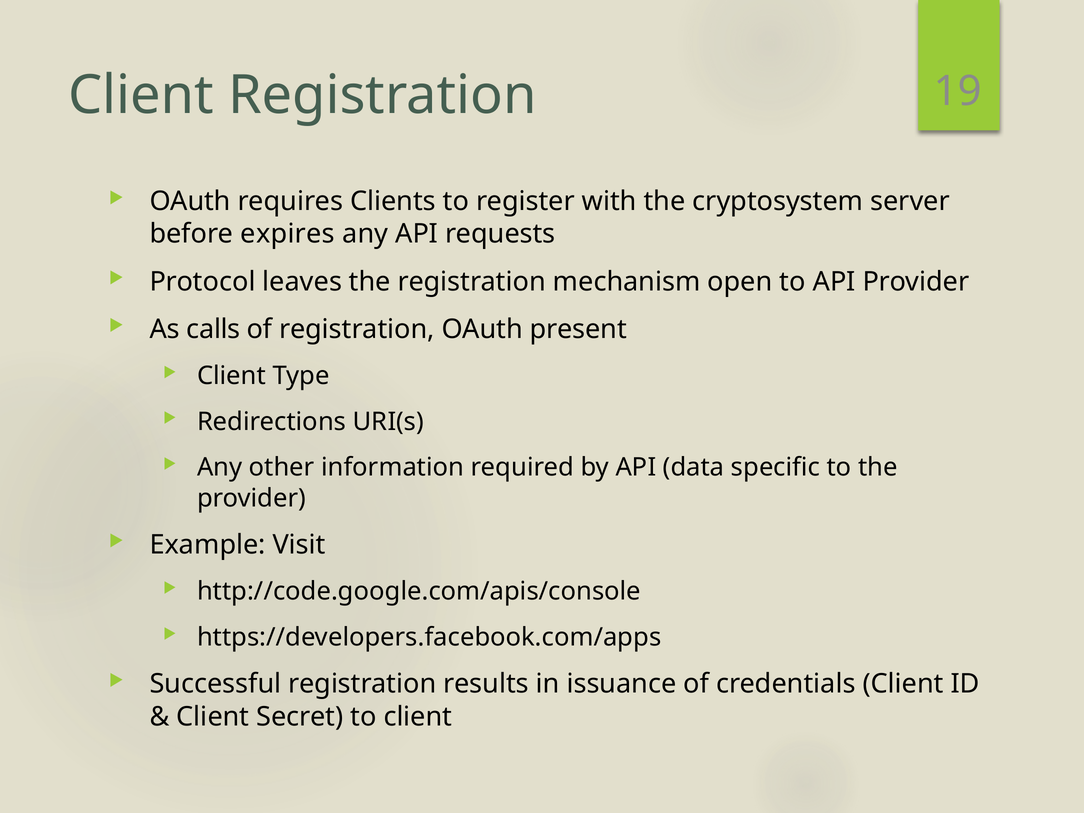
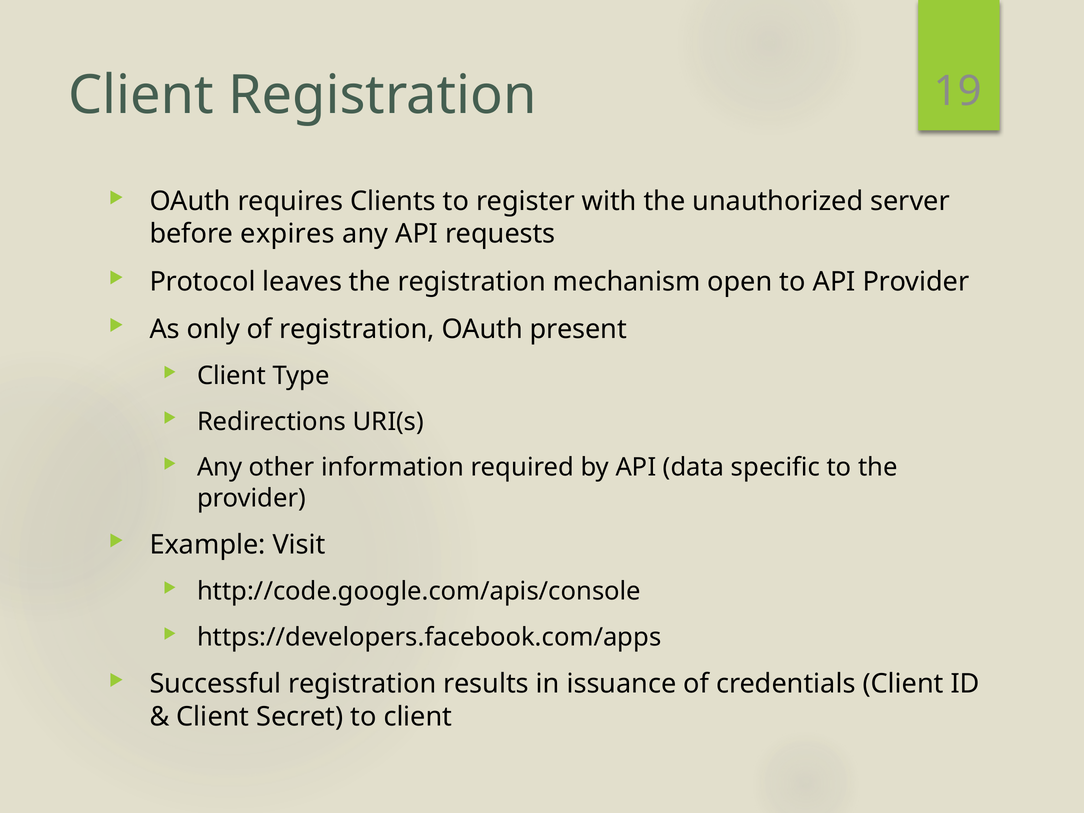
cryptosystem: cryptosystem -> unauthorized (778, 201)
calls: calls -> only (213, 329)
